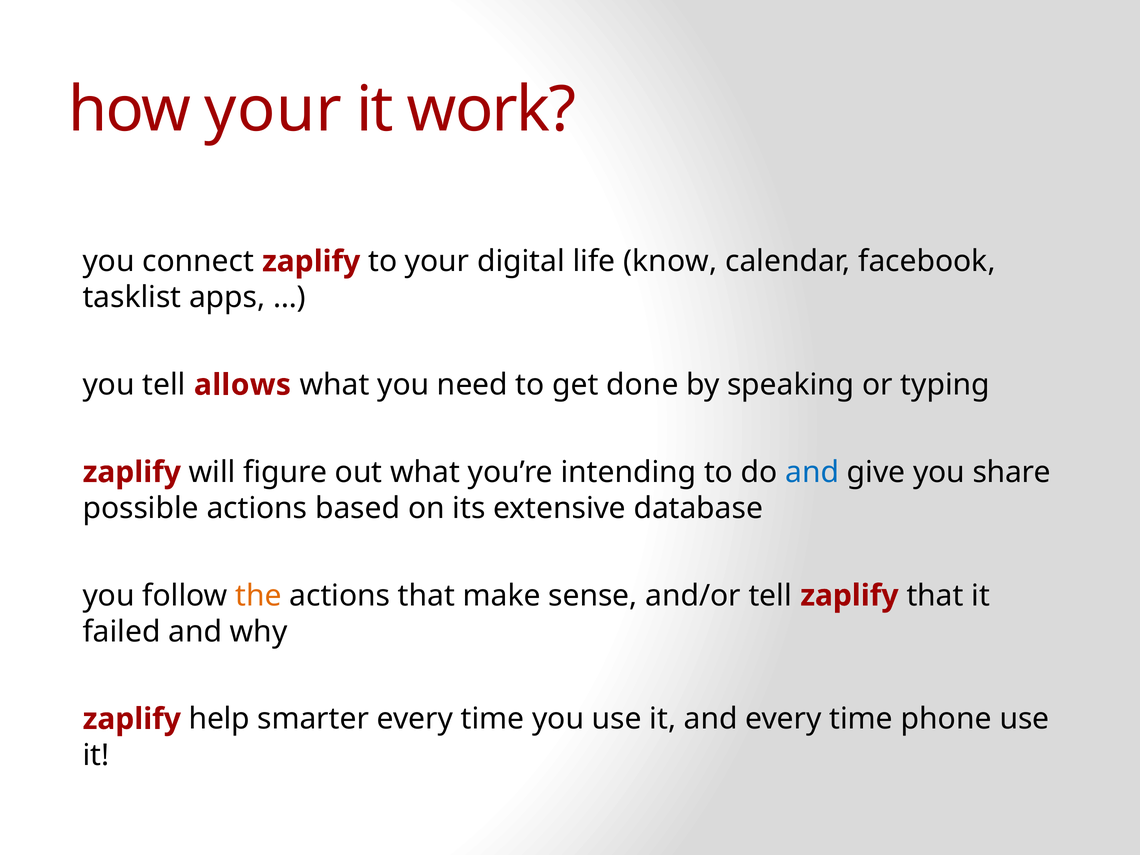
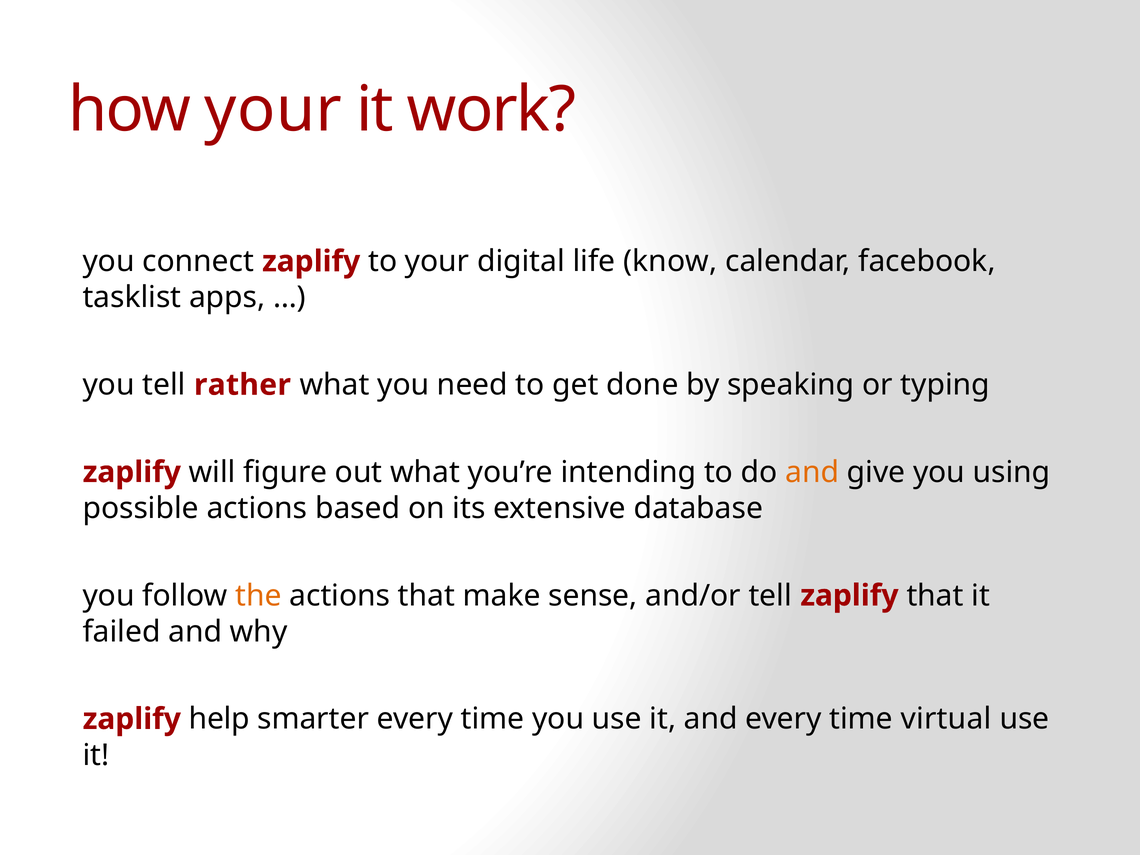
allows: allows -> rather (242, 385)
and colour: blue -> orange (812, 472)
share: share -> using (1012, 472)
phone: phone -> virtual (946, 719)
